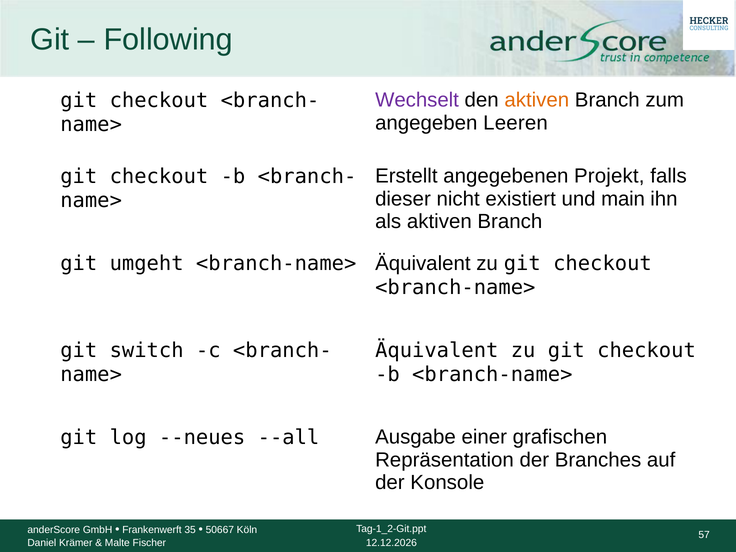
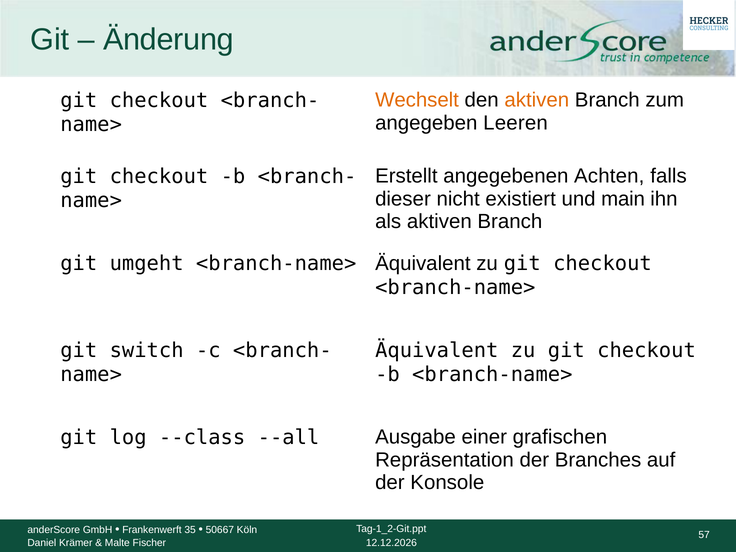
Following: Following -> Änderung (168, 40)
Wechselt colour: purple -> orange (417, 100)
Projekt: Projekt -> Achten (609, 176)
--neues: --neues -> --class (202, 438)
